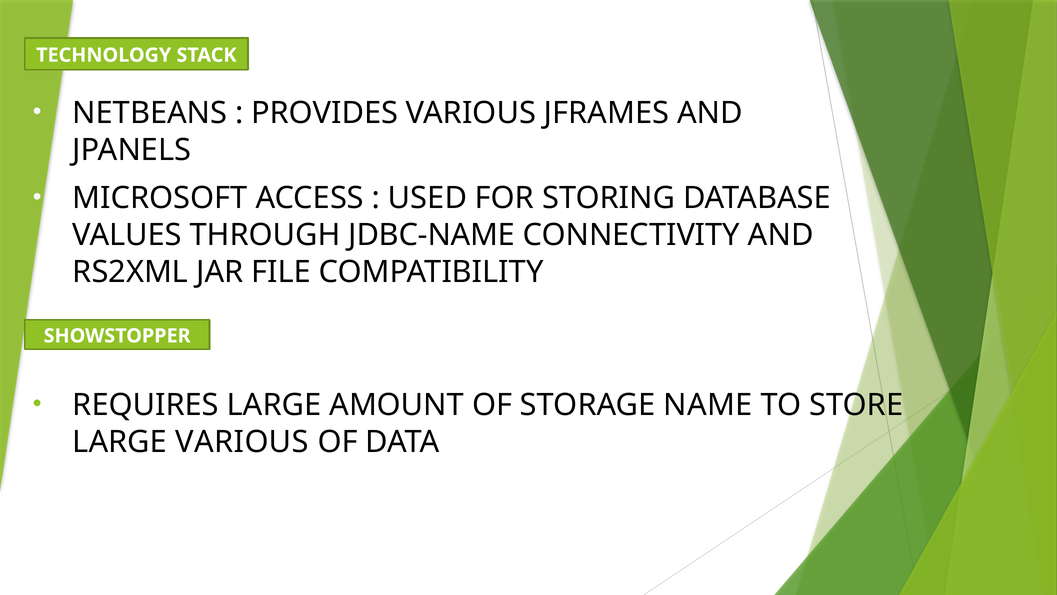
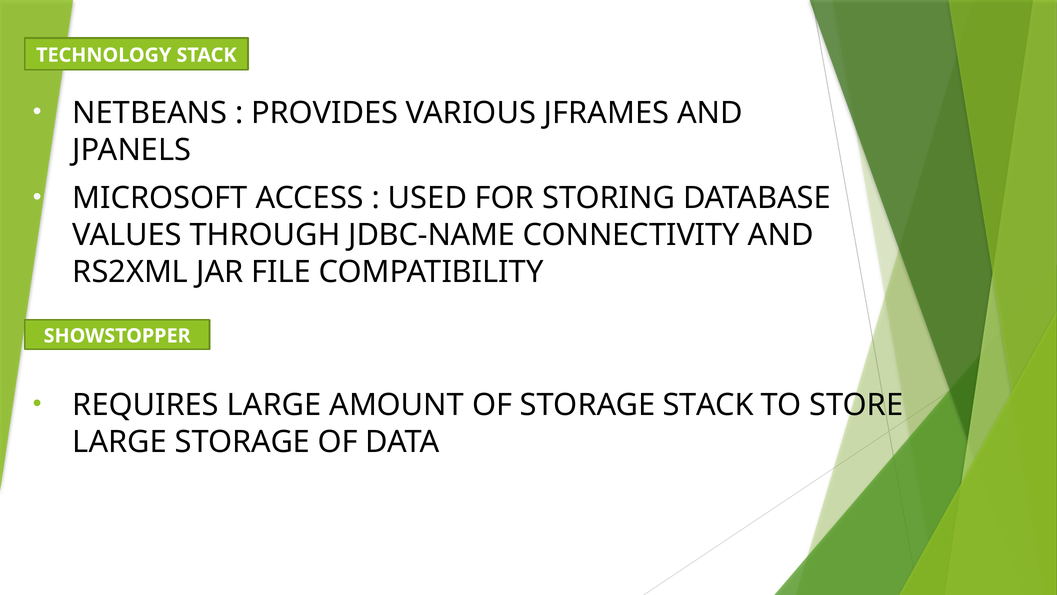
STORAGE NAME: NAME -> STACK (708, 405)
LARGE VARIOUS: VARIOUS -> STORAGE (242, 442)
